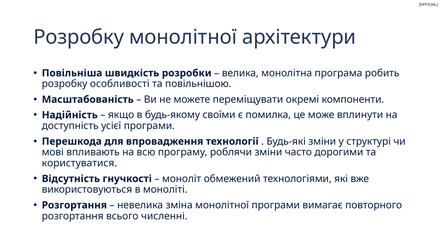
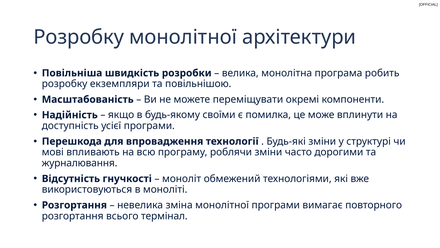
особливості: особливості -> екземпляри (120, 84)
користуватися: користуватися -> журналювання (80, 163)
численні: численні -> термінал (164, 216)
